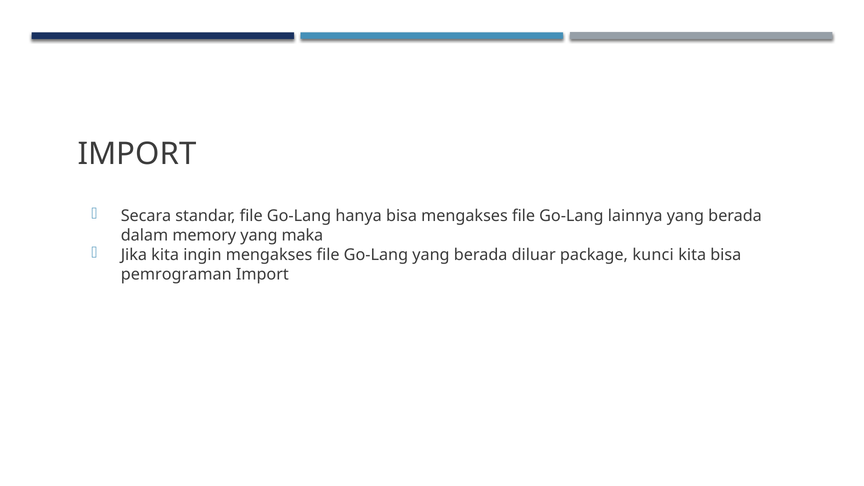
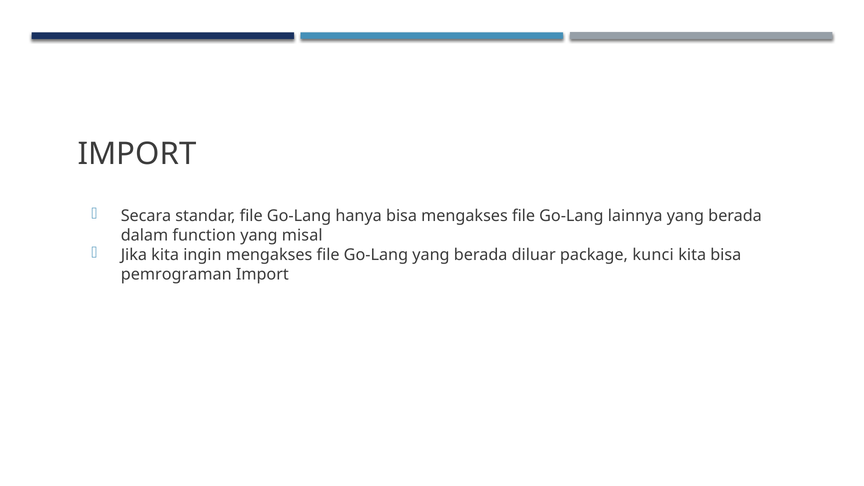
memory: memory -> function (204, 235)
maka: maka -> misal (302, 235)
